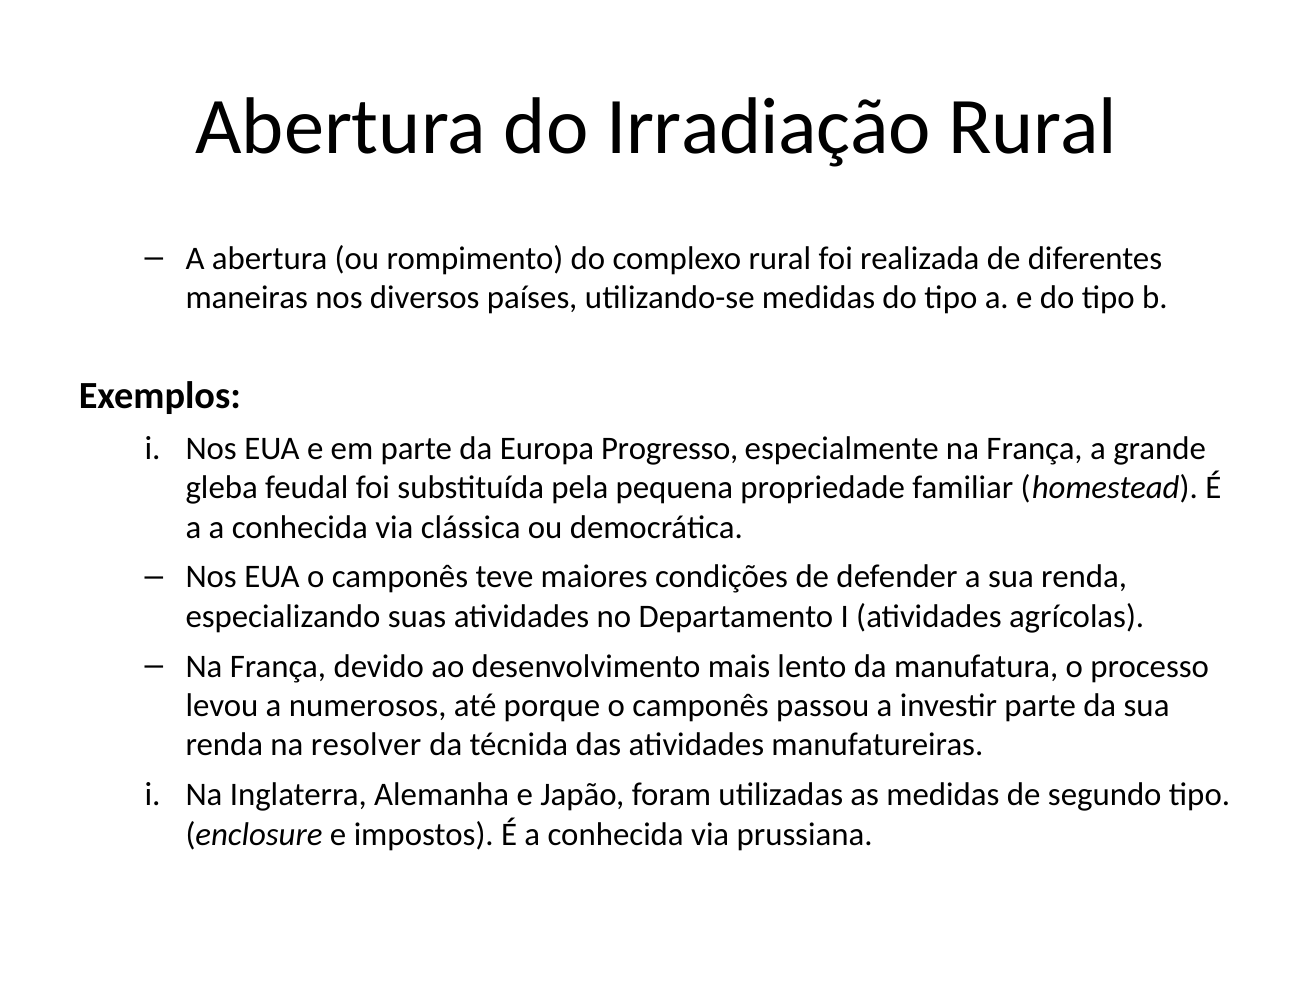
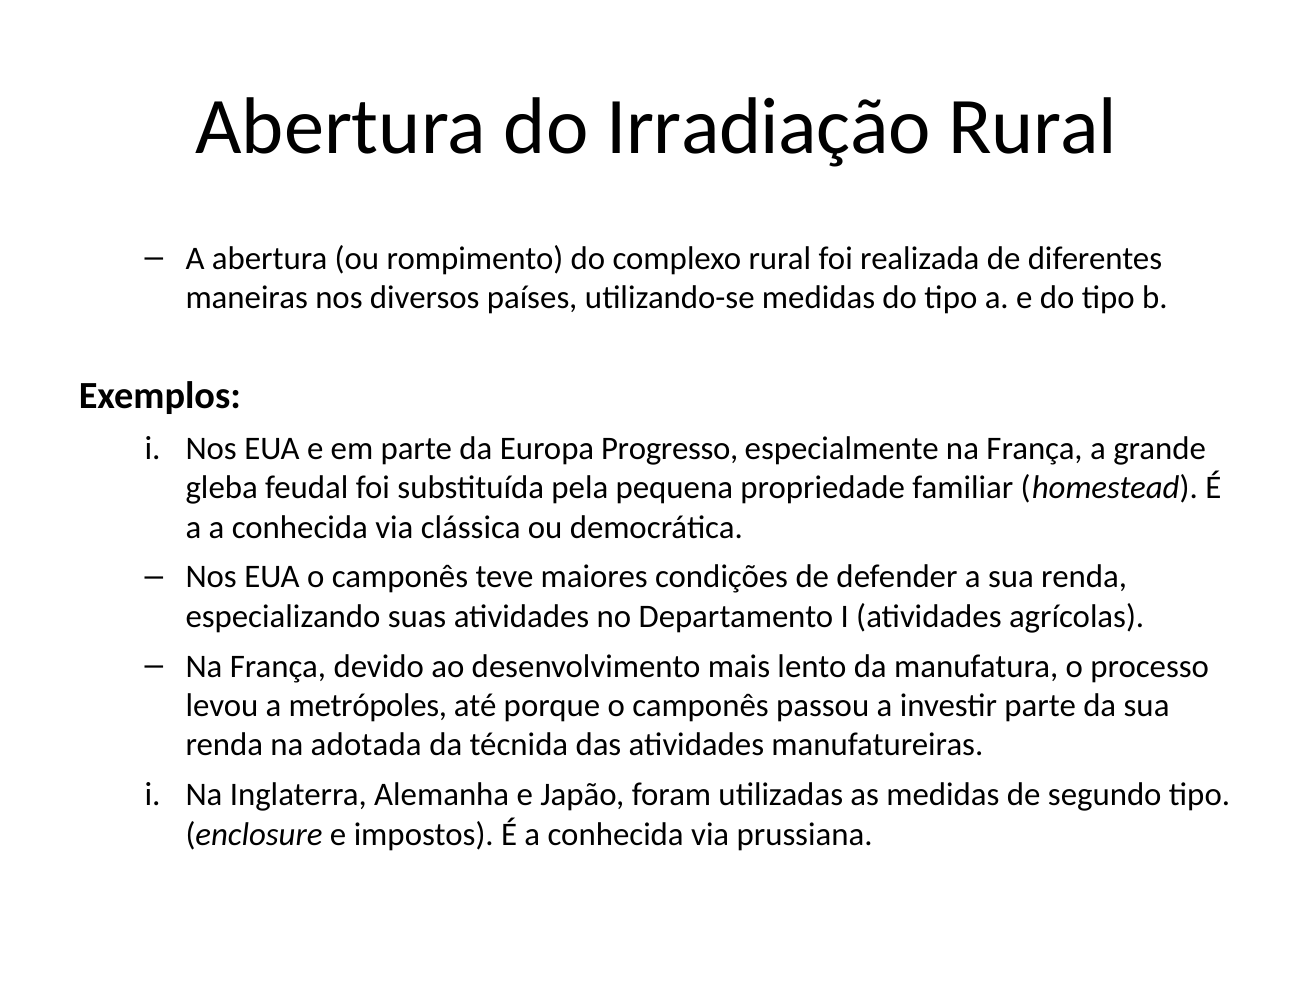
numerosos: numerosos -> metrópoles (368, 705)
resolver: resolver -> adotada (366, 745)
